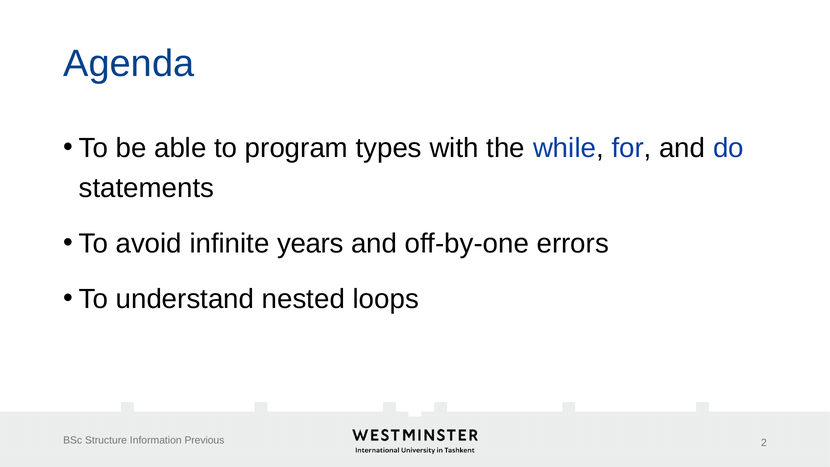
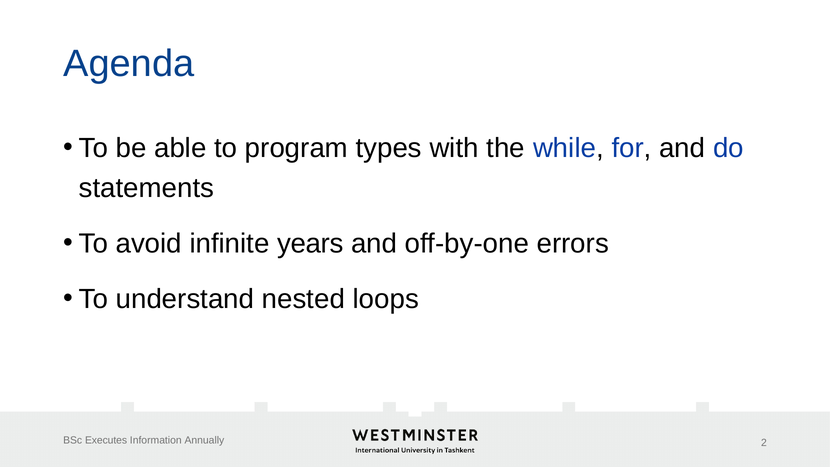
Structure: Structure -> Executes (106, 440)
Previous: Previous -> Annually (204, 440)
